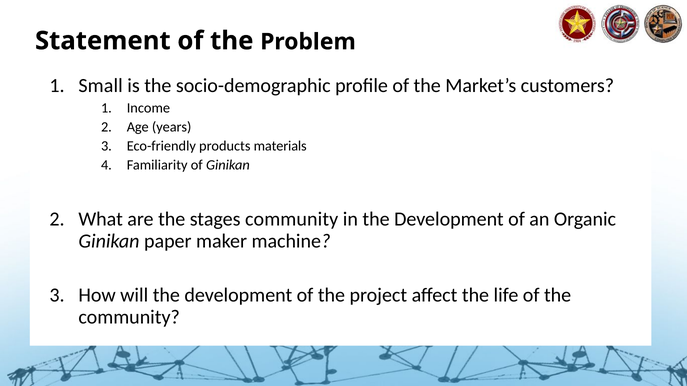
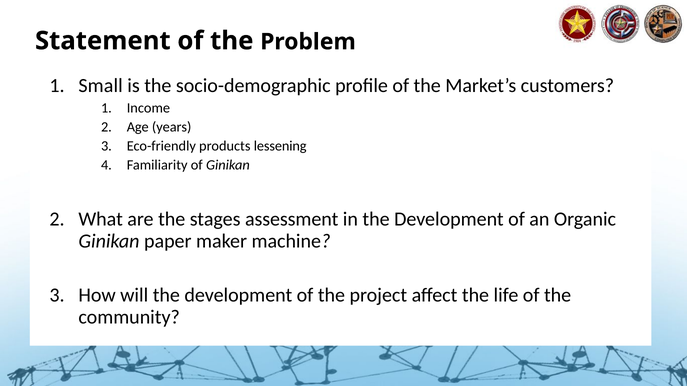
materials: materials -> lessening (280, 146)
stages community: community -> assessment (292, 220)
